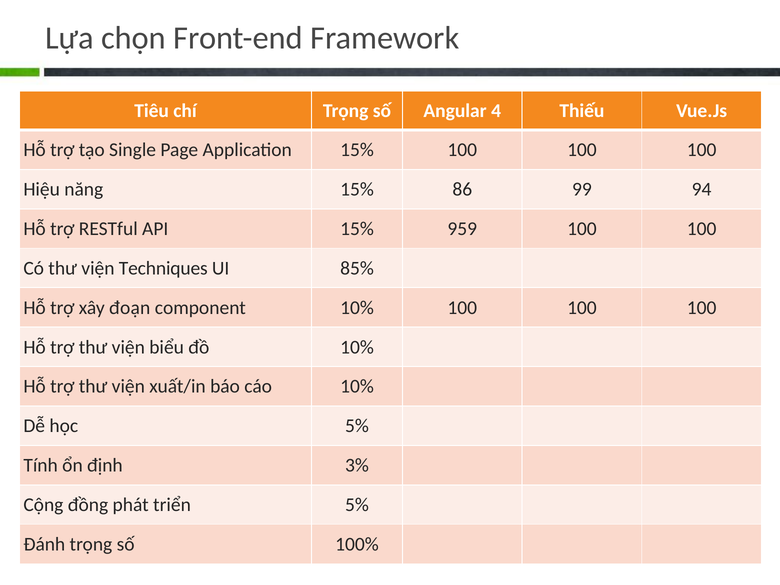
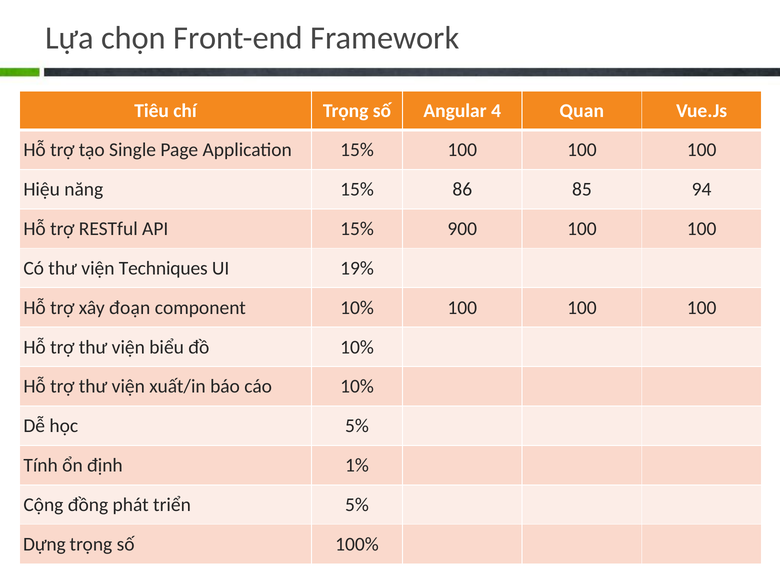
Thiếu: Thiếu -> Quan (582, 111)
99: 99 -> 85 (582, 189)
959: 959 -> 900 (462, 229)
85%: 85% -> 19% (357, 268)
3%: 3% -> 1% (357, 465)
Đánh: Đánh -> Dựng (44, 544)
